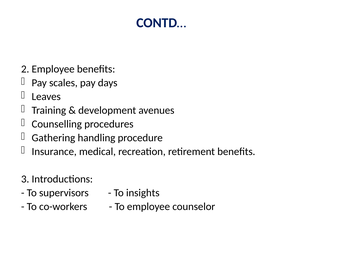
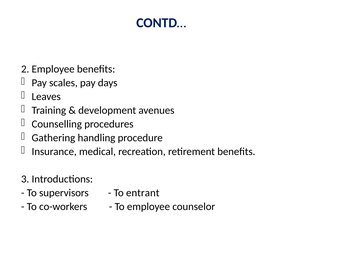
insights: insights -> entrant (143, 193)
